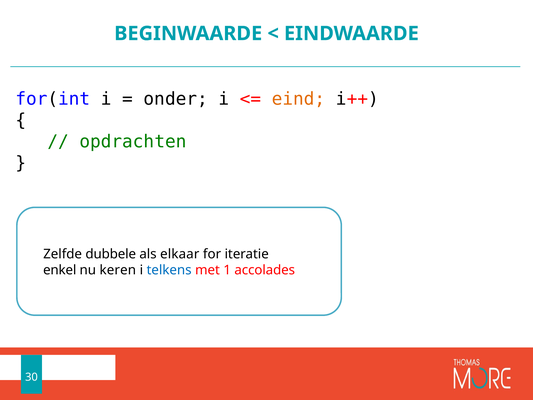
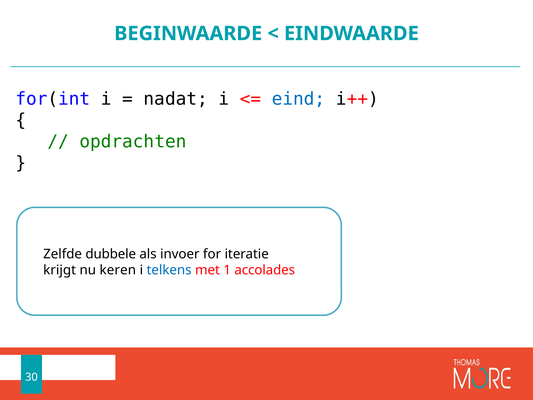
onder: onder -> nadat (176, 99)
eind colour: orange -> blue (299, 99)
elkaar: elkaar -> invoer (180, 254)
enkel: enkel -> krijgt (60, 270)
